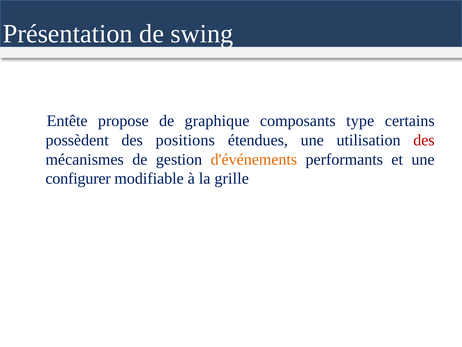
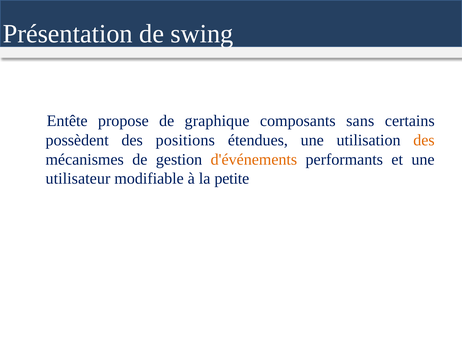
type: type -> sans (360, 121)
des colour: red -> orange (424, 140)
configurer: configurer -> utilisateur (78, 178)
grille: grille -> petite (232, 178)
